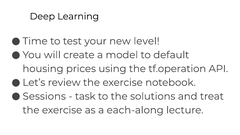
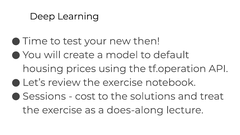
level: level -> then (147, 41)
task: task -> cost (85, 96)
each-along: each-along -> does-along (135, 110)
